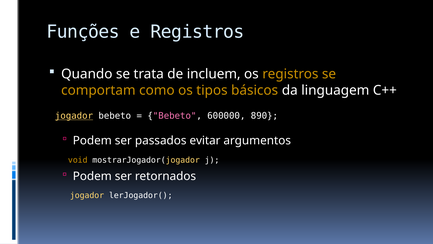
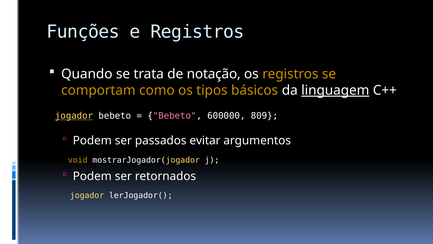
incluem: incluem -> notação (214, 74)
linguagem underline: none -> present (335, 90)
890: 890 -> 809 (264, 116)
